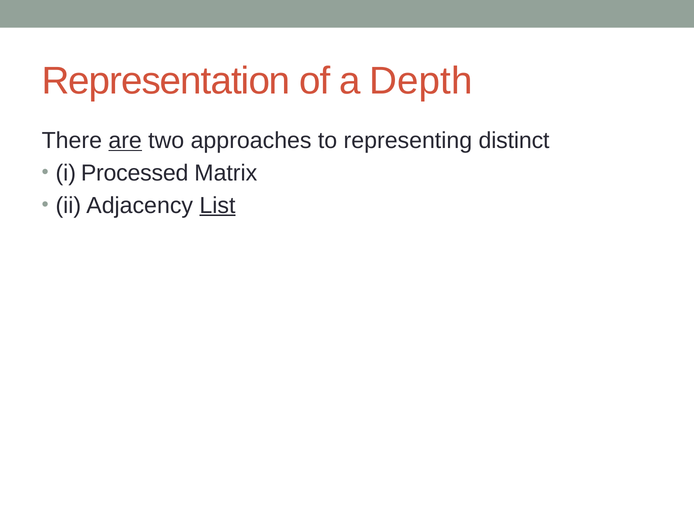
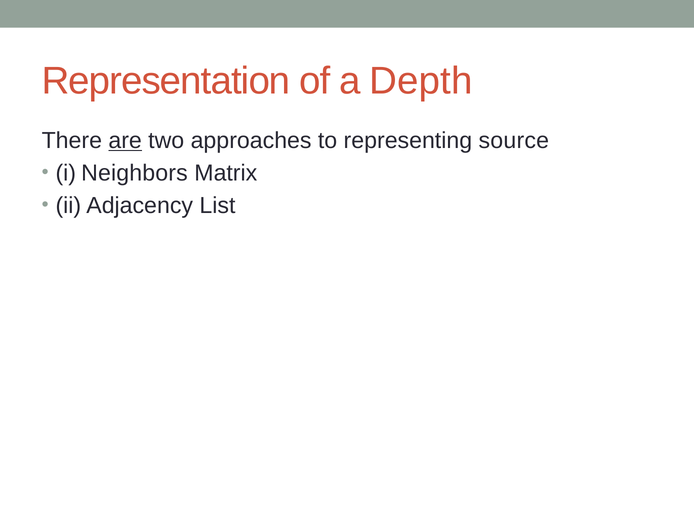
distinct: distinct -> source (514, 140)
Processed: Processed -> Neighbors (134, 173)
List underline: present -> none (217, 205)
